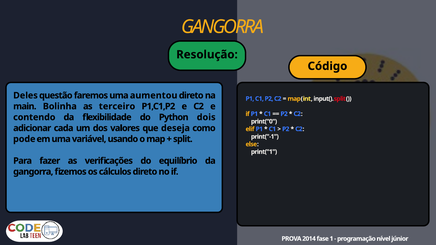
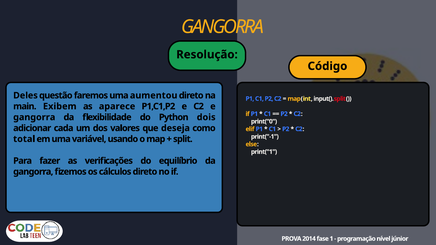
Bolinha: Bolinha -> Exibem (60, 106)
terceiro: terceiro -> aparece (117, 106)
contendo: contendo -> gangorra (34, 117)
pode: pode -> total (24, 139)
